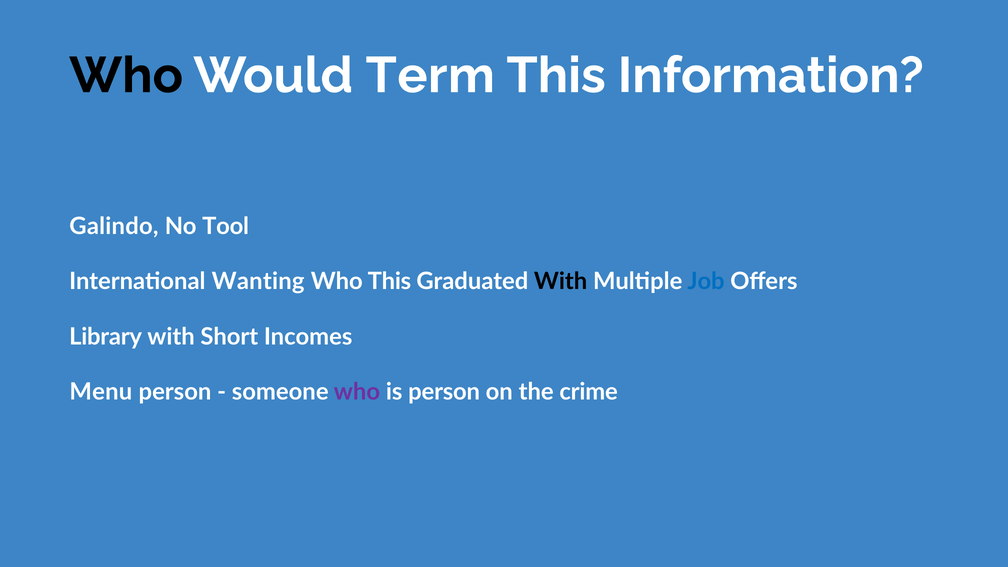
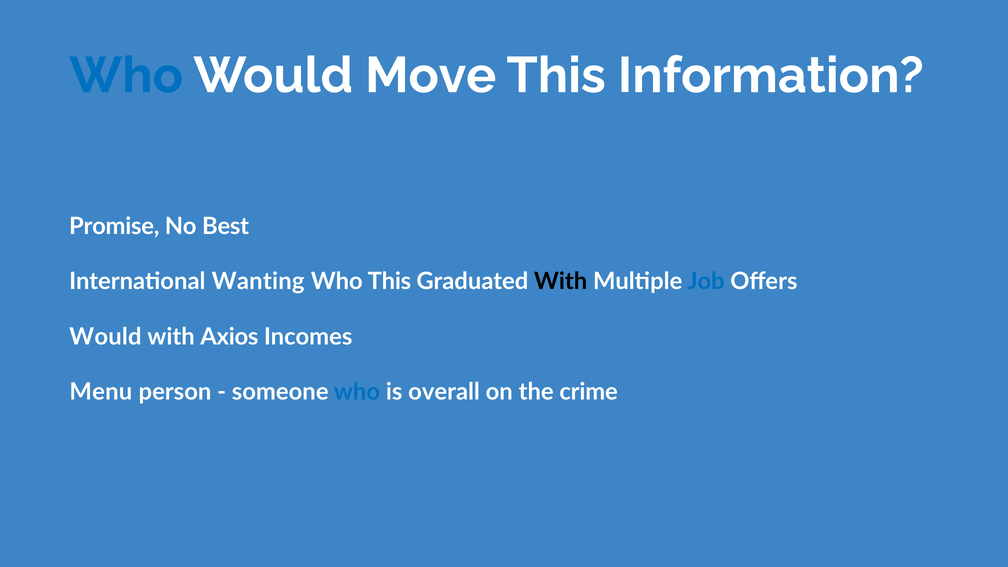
Who colour: black -> blue (126, 76)
Term: Term -> Move (431, 76)
Galindo: Galindo -> Promise (114, 226)
Tool: Tool -> Best (226, 226)
Library: Library -> Would (105, 337)
Short: Short -> Axios (229, 337)
who colour: purple -> blue (357, 392)
is person: person -> overall (444, 392)
